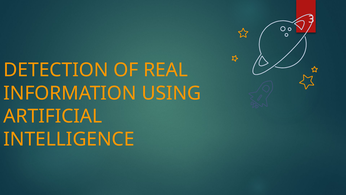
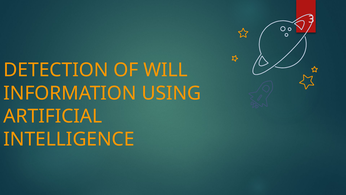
REAL: REAL -> WILL (166, 70)
